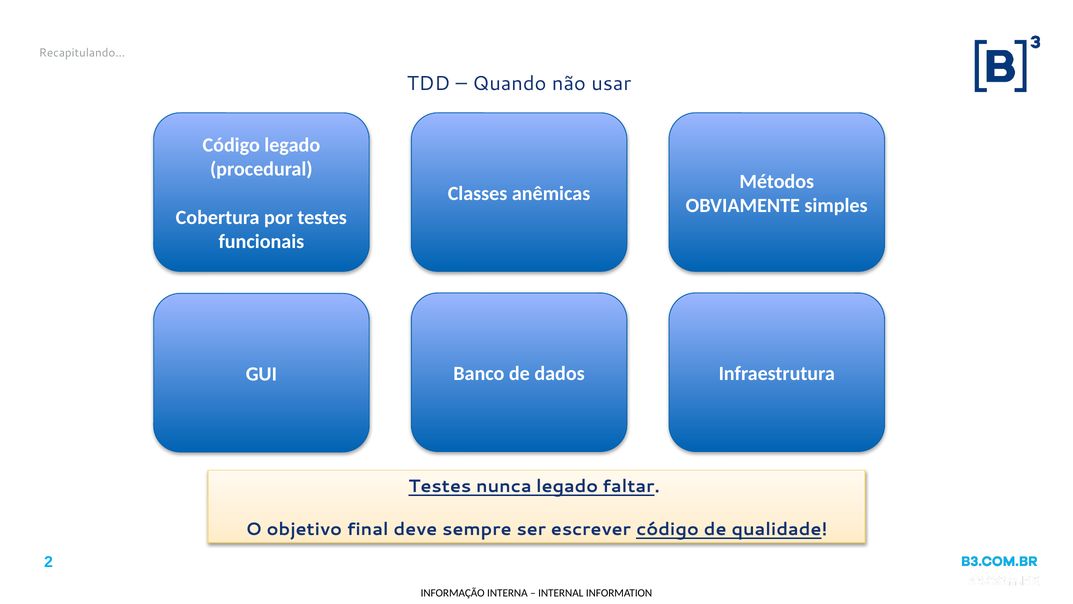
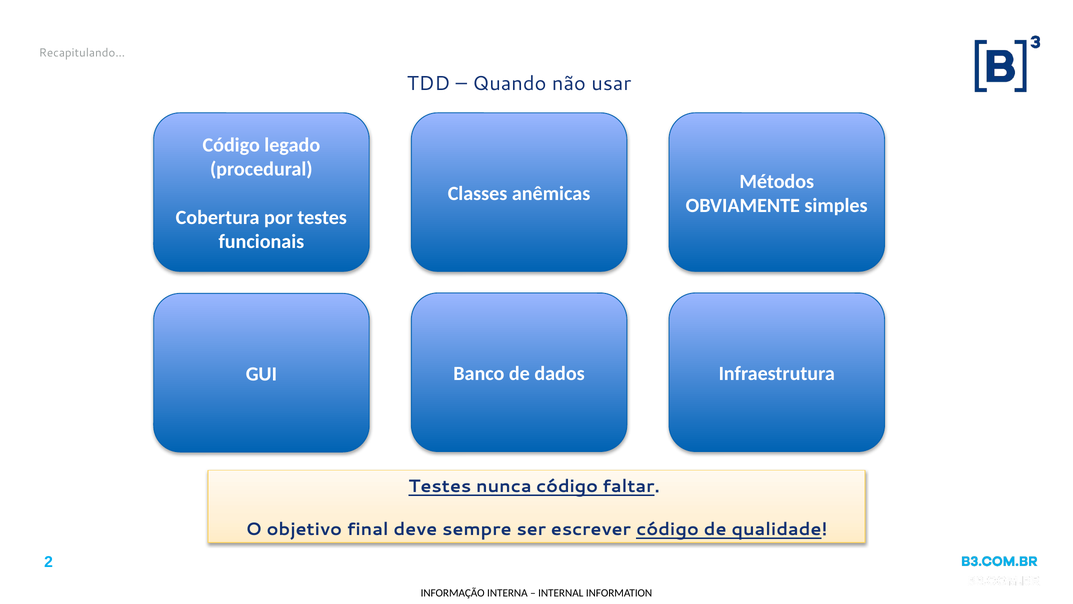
nunca legado: legado -> código (567, 486)
